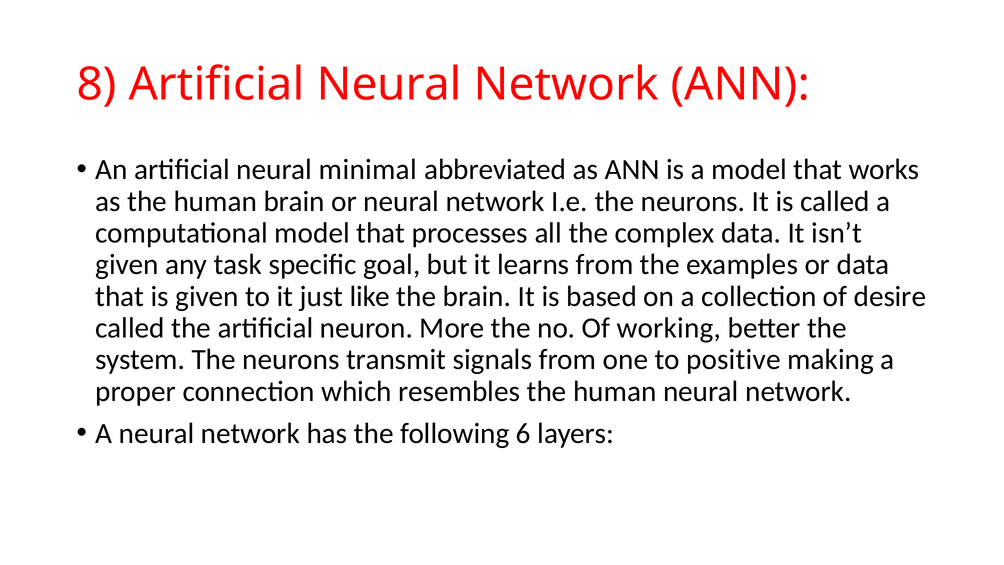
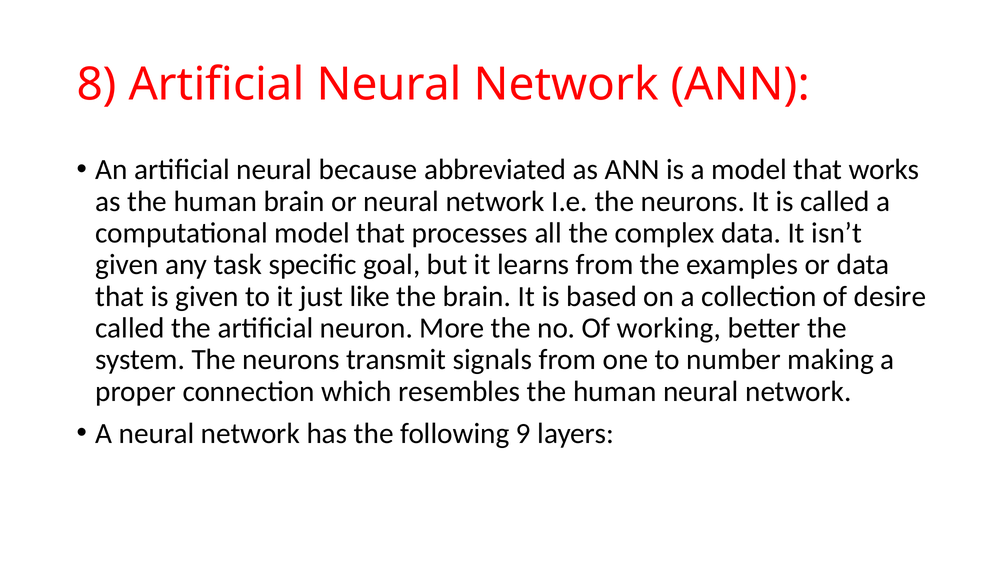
minimal: minimal -> because (368, 170)
positive: positive -> number (733, 360)
6: 6 -> 9 (523, 433)
